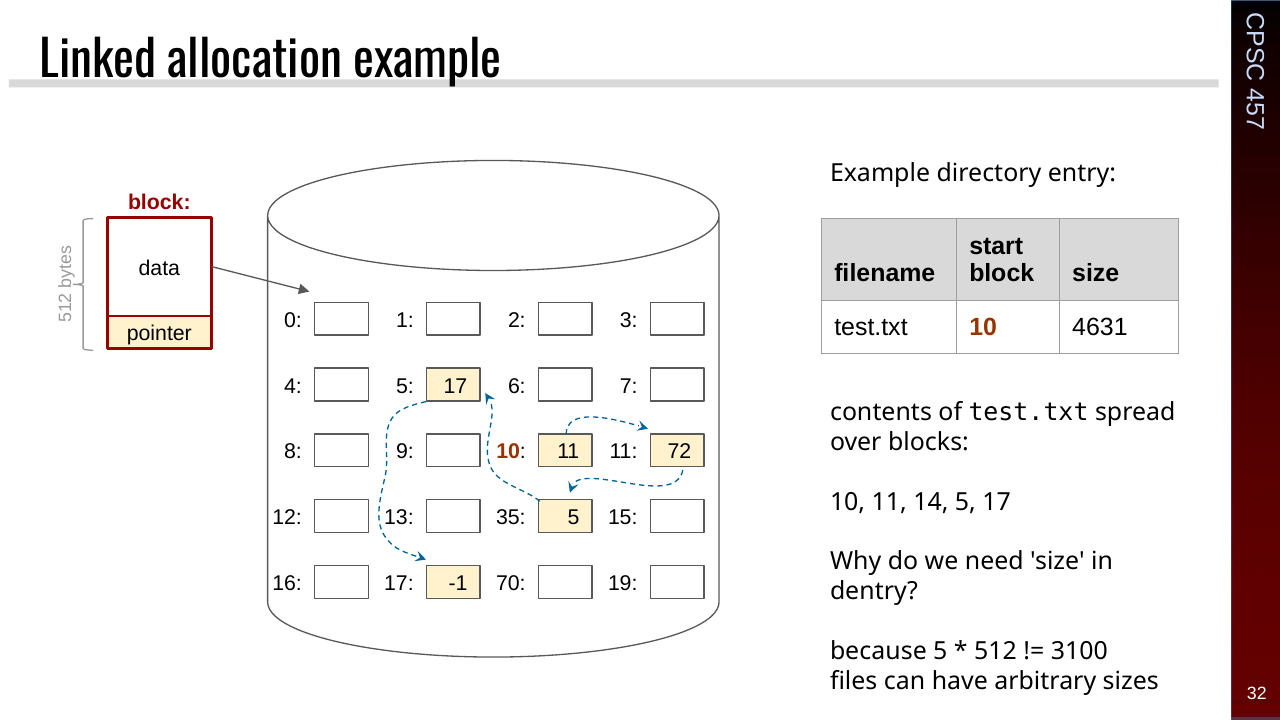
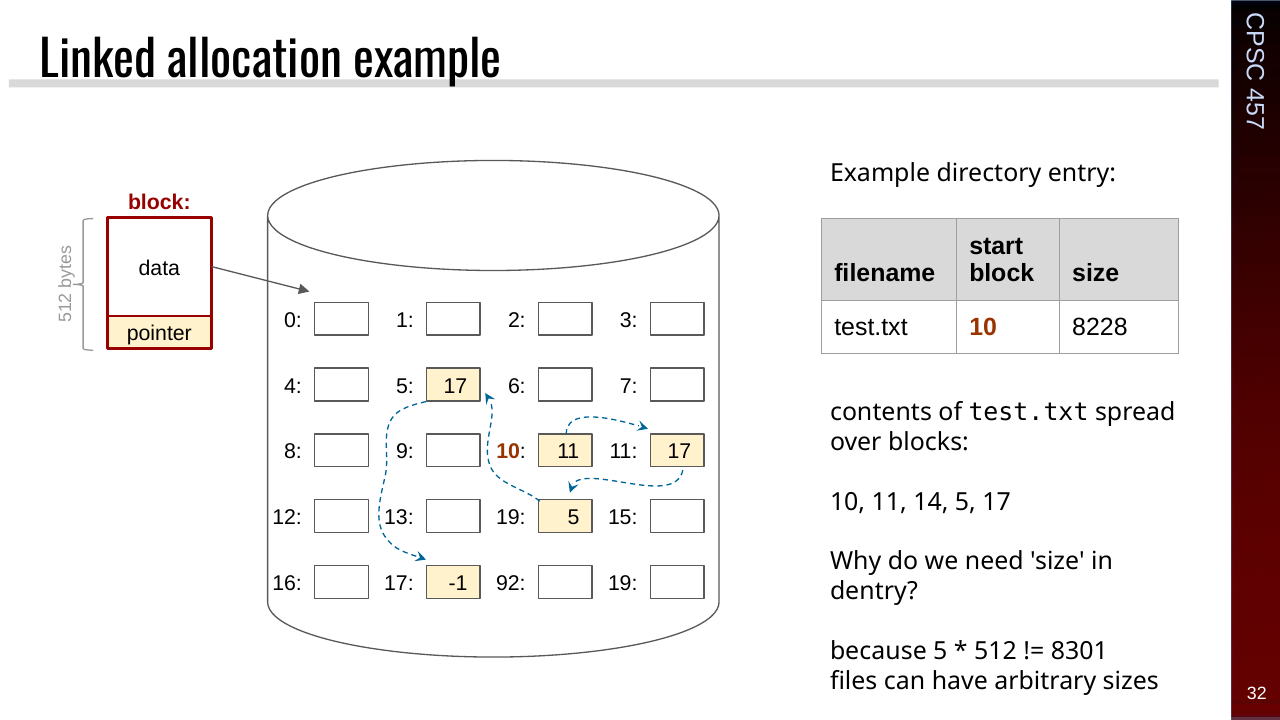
4631: 4631 -> 8228 (1100, 327)
11 72: 72 -> 17 (679, 452)
13 35: 35 -> 19 (511, 518)
70: 70 -> 92 (511, 584)
3100: 3100 -> 8301 (1079, 651)
